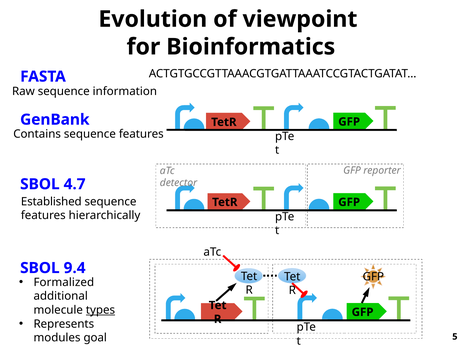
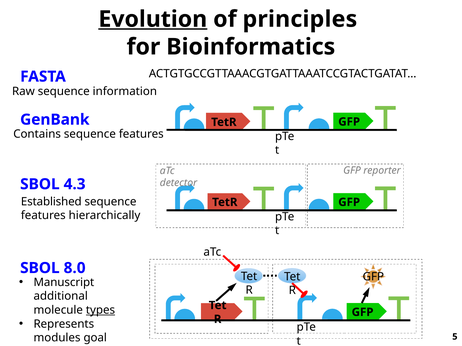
Evolution underline: none -> present (153, 19)
viewpoint: viewpoint -> principles (300, 19)
4.7: 4.7 -> 4.3 (75, 184)
9.4: 9.4 -> 8.0 (75, 268)
Formalized: Formalized -> Manuscript (64, 283)
